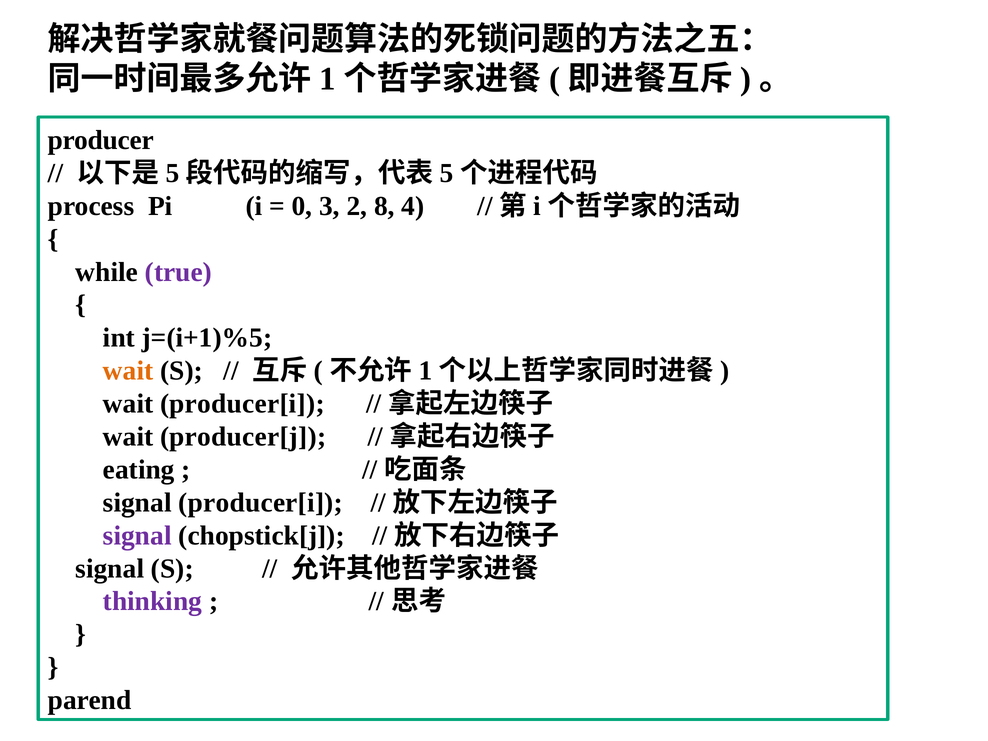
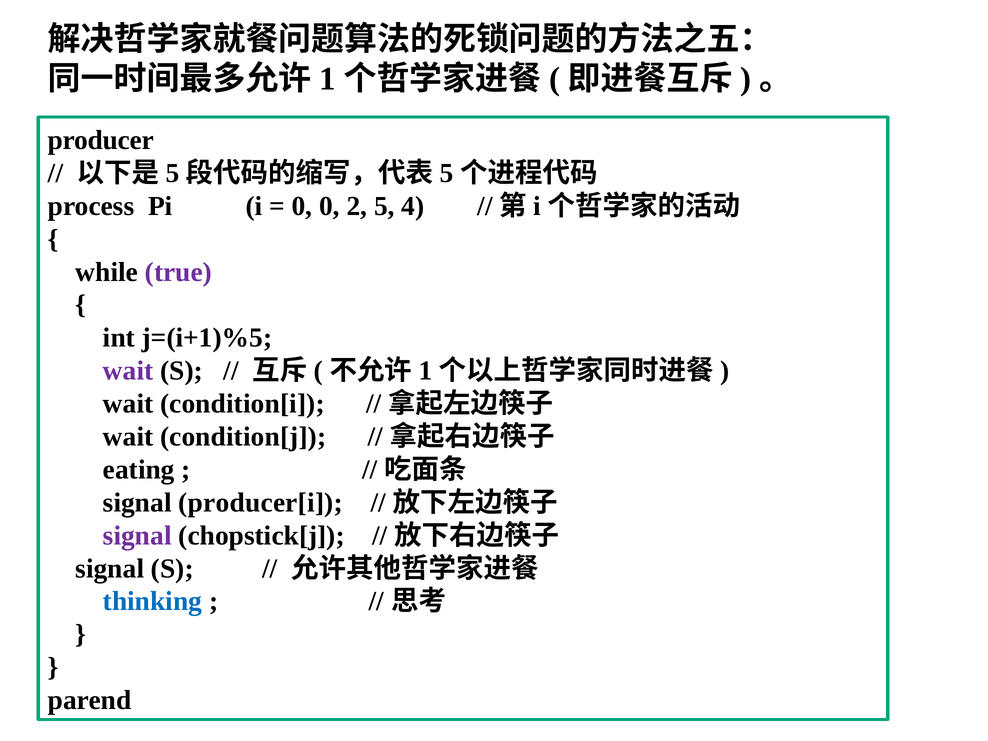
0 3: 3 -> 0 (329, 206)
8: 8 -> 5 (384, 206)
wait colour: orange -> purple (128, 371)
wait producer[i: producer[i -> condition[i (242, 404)
producer[j: producer[j -> condition[j (243, 437)
thinking colour: purple -> blue (153, 601)
